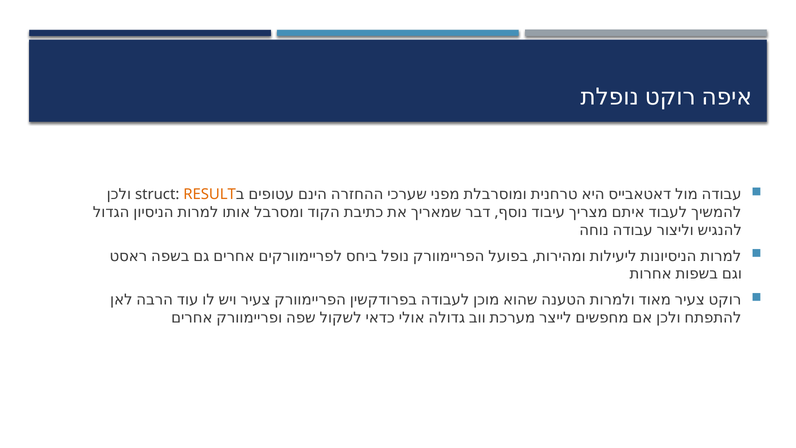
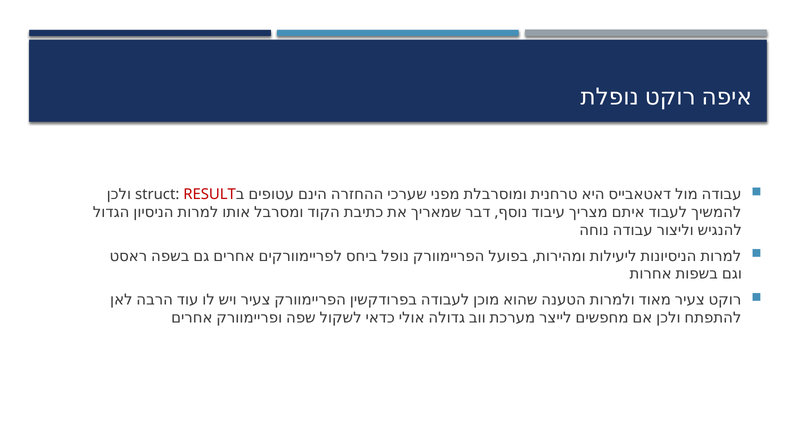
RESULT colour: orange -> red (210, 194)
